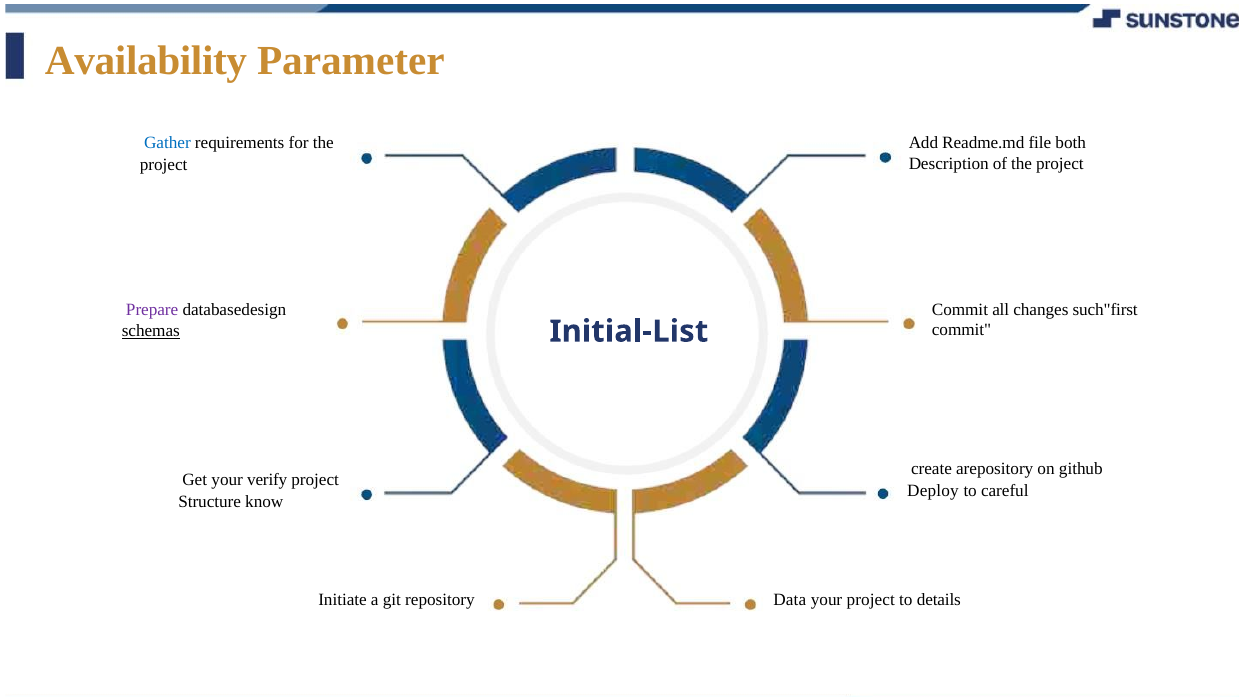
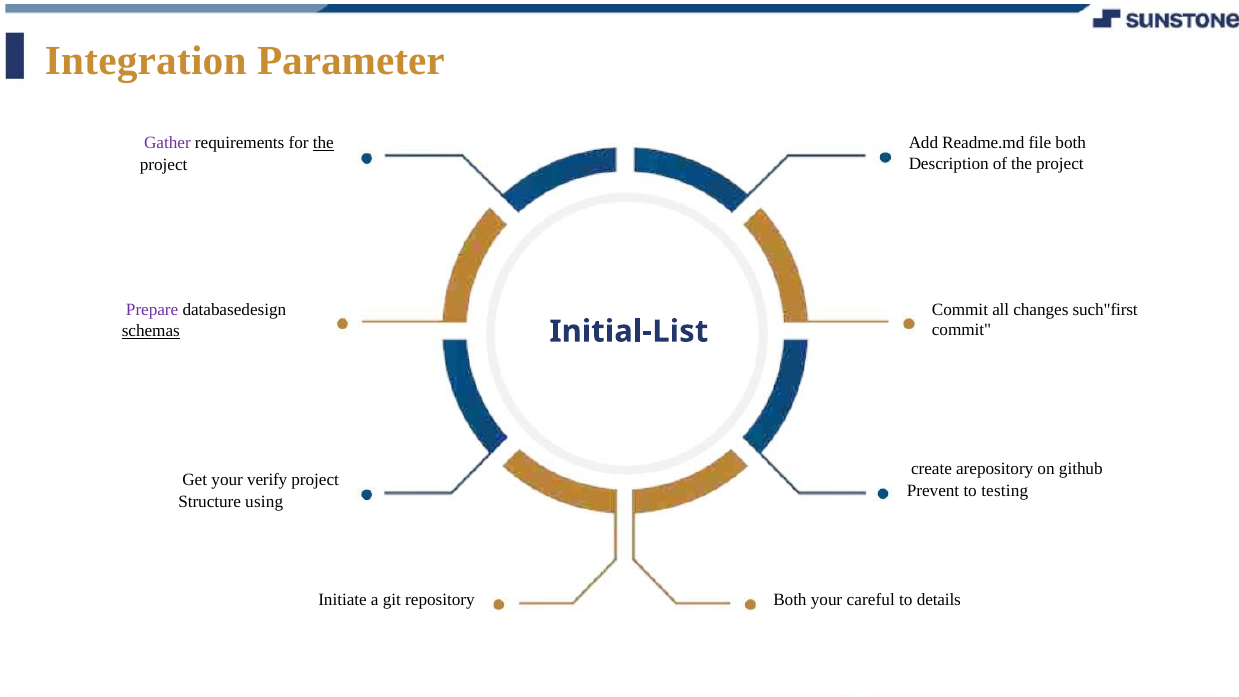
Availability: Availability -> Integration (146, 61)
Gather colour: blue -> purple (167, 143)
the underline: none -> present (323, 143)
Deploy: Deploy -> Prevent (933, 490)
careful: careful -> testing (1005, 490)
know: know -> using (264, 502)
repository Data: Data -> Both (790, 600)
your project: project -> careful (871, 600)
